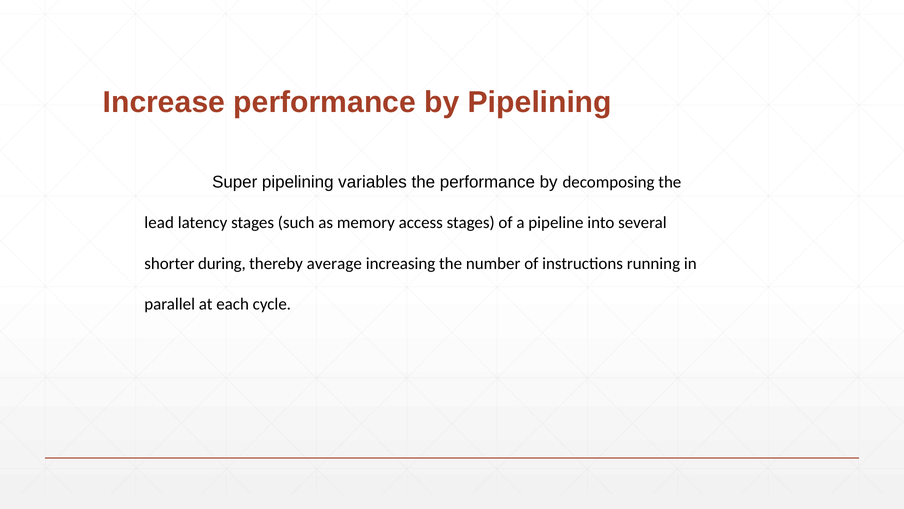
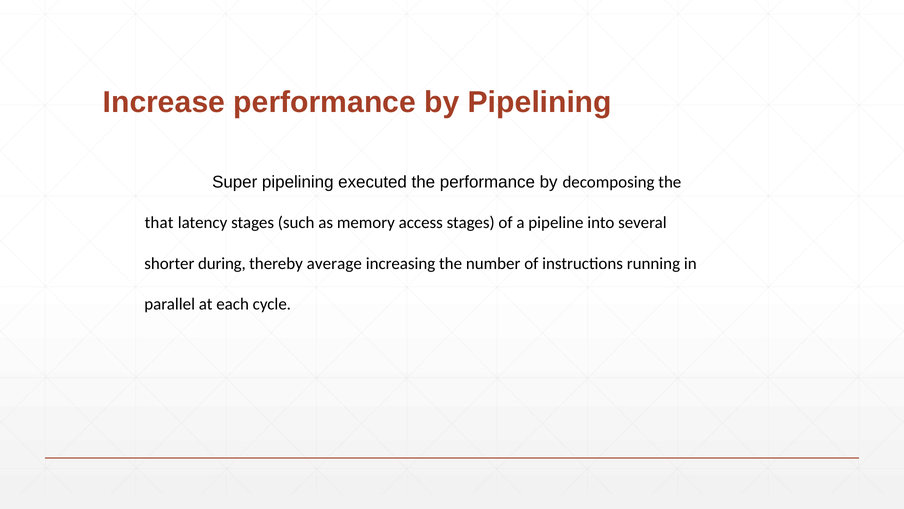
variables: variables -> executed (373, 182)
lead: lead -> that (159, 223)
